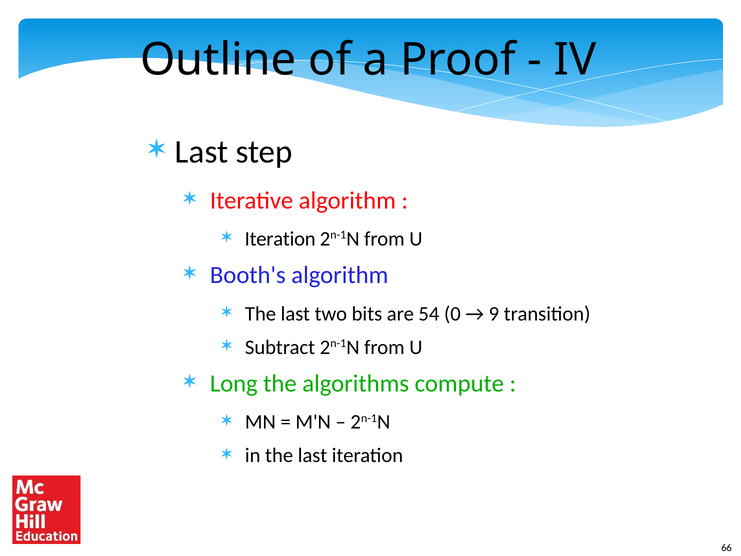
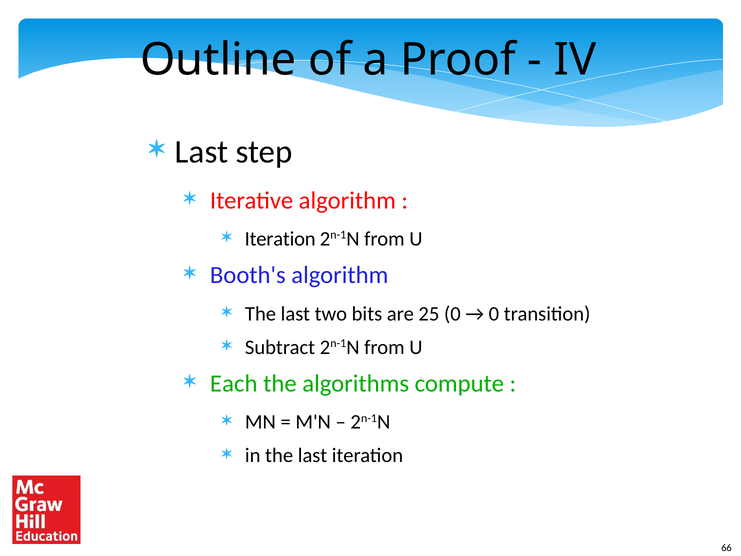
54: 54 -> 25 (429, 314)
9: 9 -> 0 (494, 314)
Long: Long -> Each (234, 383)
